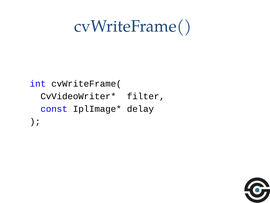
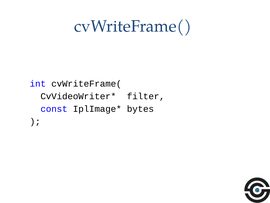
delay: delay -> bytes (140, 109)
